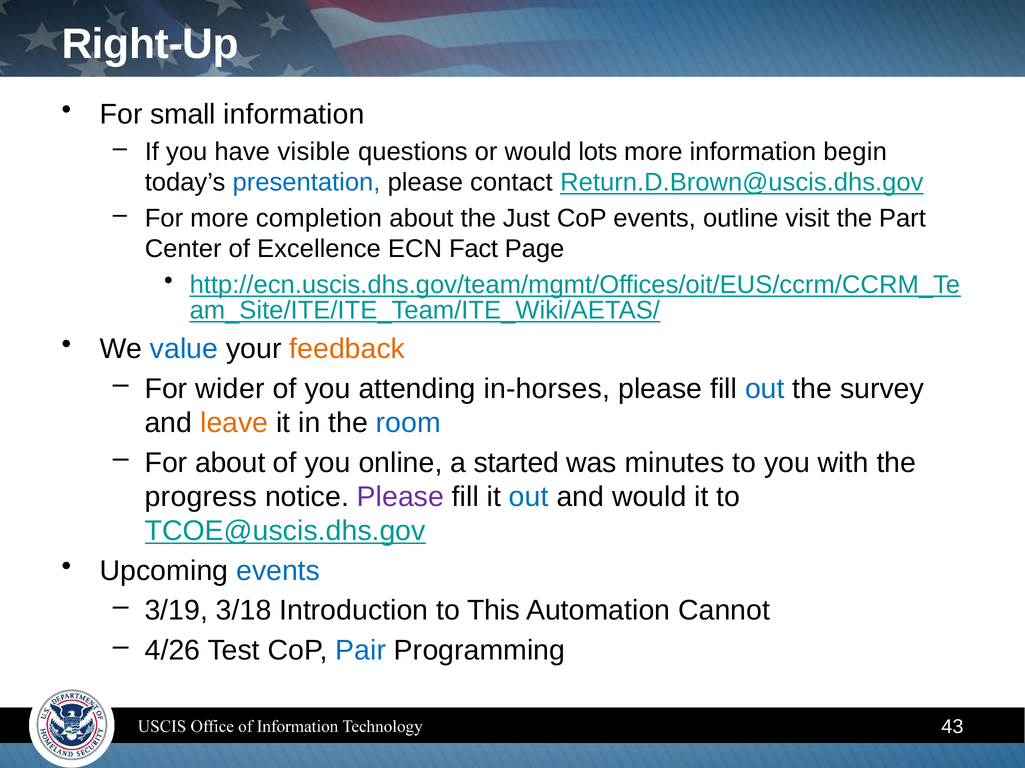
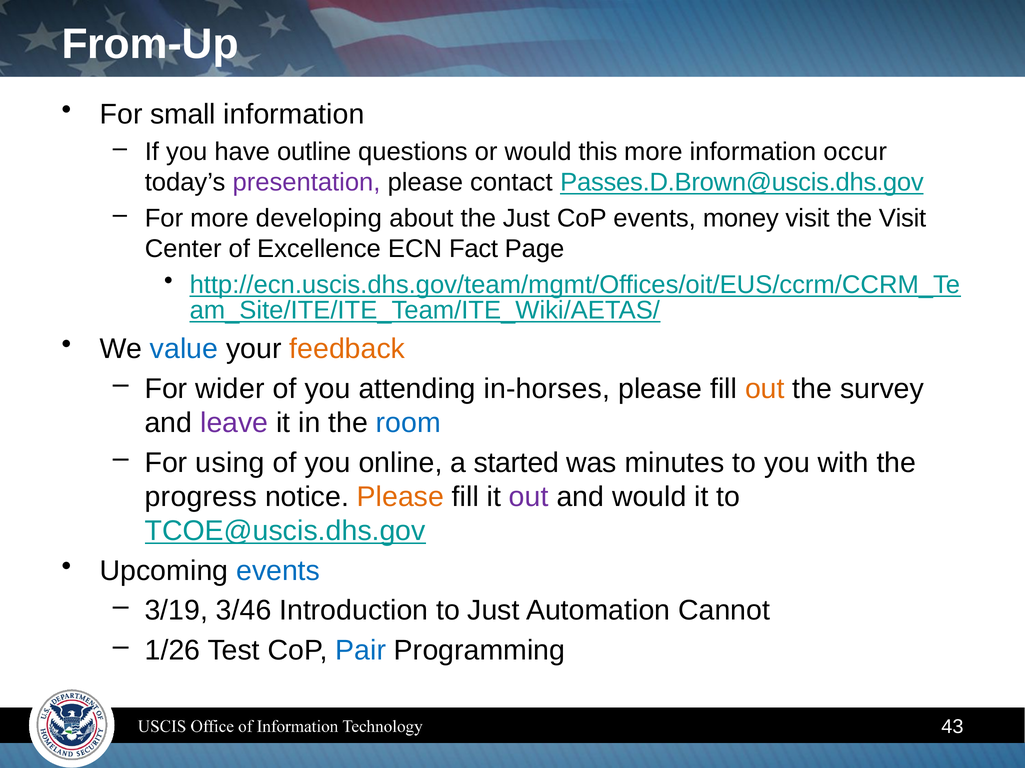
Right-Up: Right-Up -> From-Up (150, 44)
visible: visible -> outline (314, 152)
lots: lots -> this (598, 152)
begin: begin -> occur (855, 152)
presentation colour: blue -> purple (306, 183)
Return.D.Brown@uscis.dhs.gov: Return.D.Brown@uscis.dhs.gov -> Passes.D.Brown@uscis.dhs.gov (742, 183)
completion: completion -> developing (319, 219)
outline: outline -> money (741, 219)
the Part: Part -> Visit (903, 219)
out colour: blue -> orange (765, 389)
leave colour: orange -> purple (234, 423)
For about: about -> using (230, 463)
Please colour: purple -> orange (400, 497)
out colour: blue -> purple (529, 497)
3/18: 3/18 -> 3/46 (244, 611)
to This: This -> Just (493, 611)
4/26: 4/26 -> 1/26 (172, 651)
